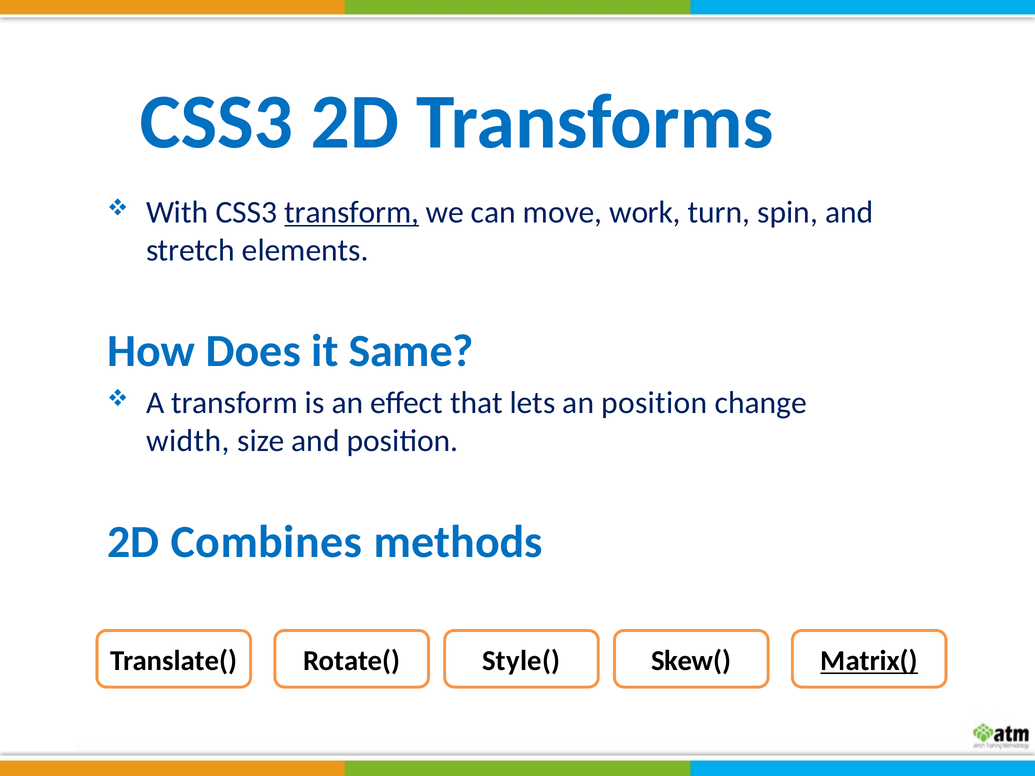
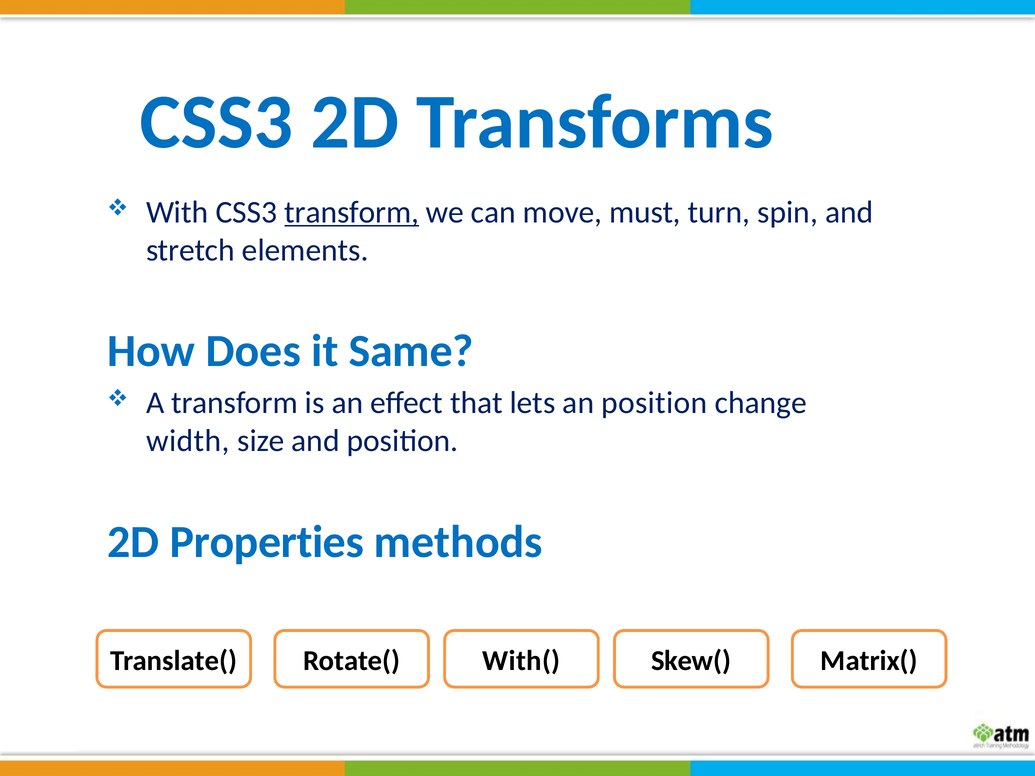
work: work -> must (645, 212)
Combines: Combines -> Properties (267, 542)
Style(: Style( -> With( (521, 661)
Matrix( underline: present -> none (869, 661)
